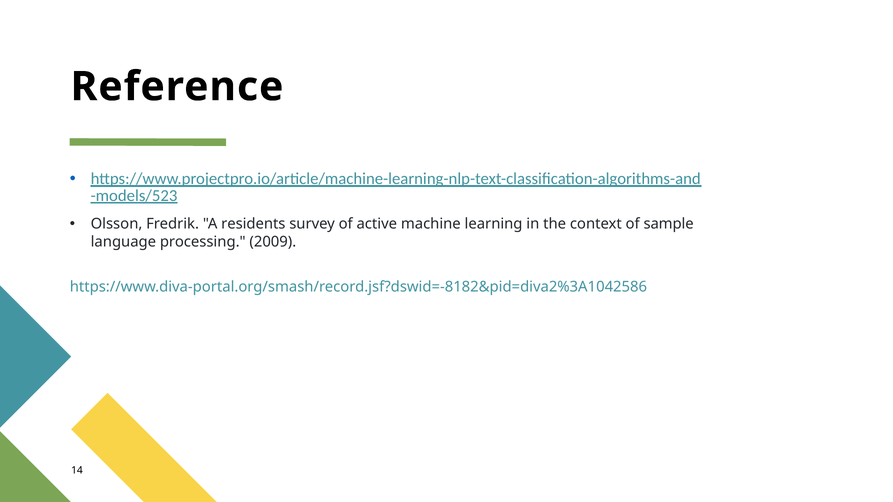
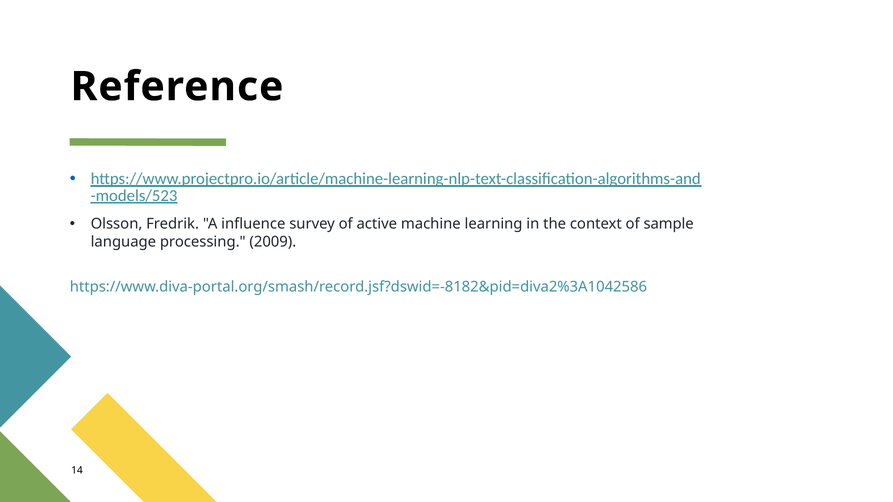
residents: residents -> influence (253, 224)
